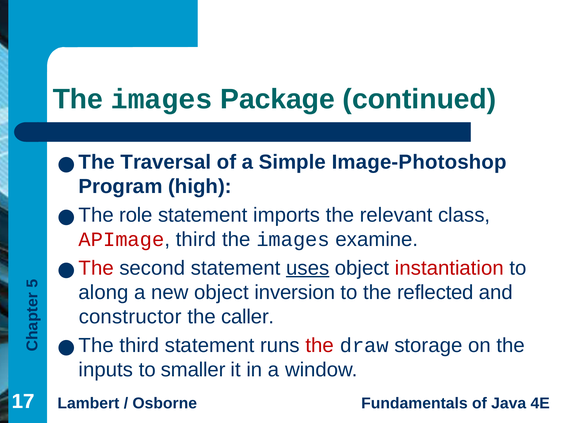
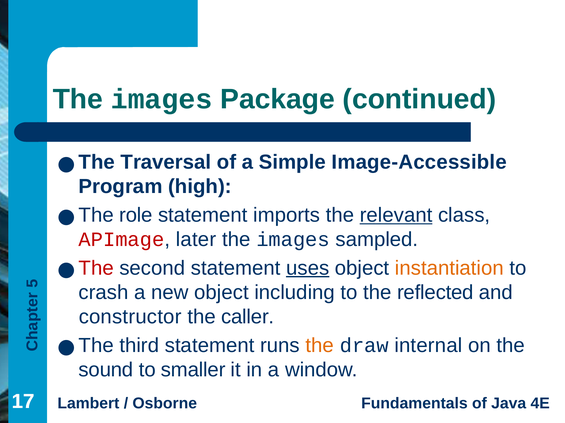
Image-Photoshop: Image-Photoshop -> Image-Accessible (419, 162)
relevant underline: none -> present (396, 215)
third: third -> later (196, 240)
examine: examine -> sampled (377, 240)
instantiation colour: red -> orange (449, 268)
along: along -> crash (104, 293)
inversion: inversion -> including (295, 293)
the colour: red -> orange (320, 346)
storage: storage -> internal (428, 346)
inputs: inputs -> sound (106, 370)
